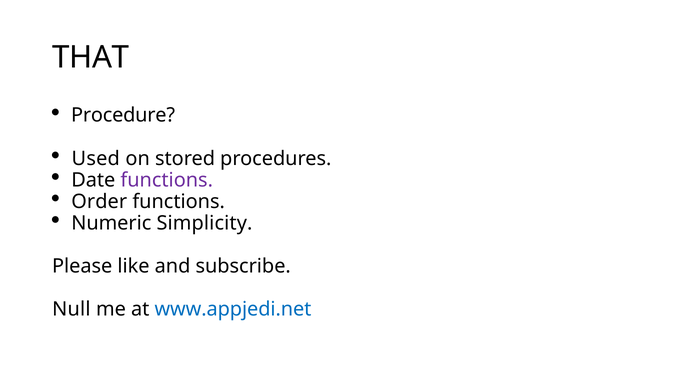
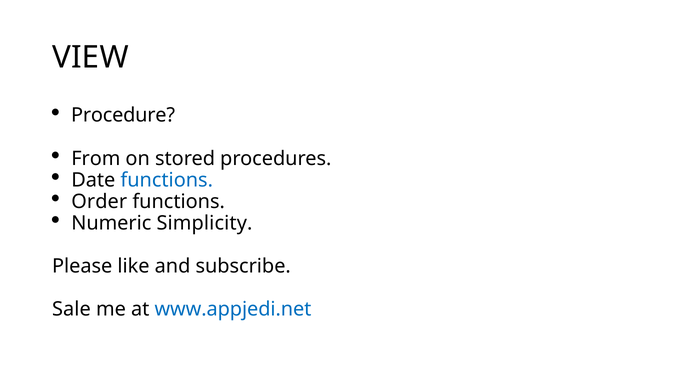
THAT: THAT -> VIEW (90, 57)
Used: Used -> From (96, 159)
functions colour: purple -> blue (167, 180)
Null: Null -> Sale (71, 309)
